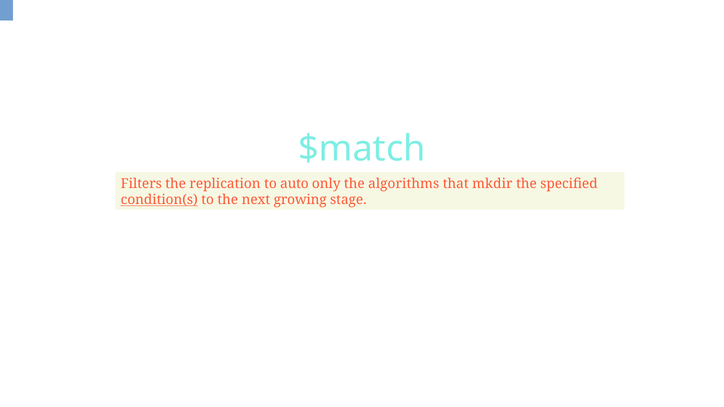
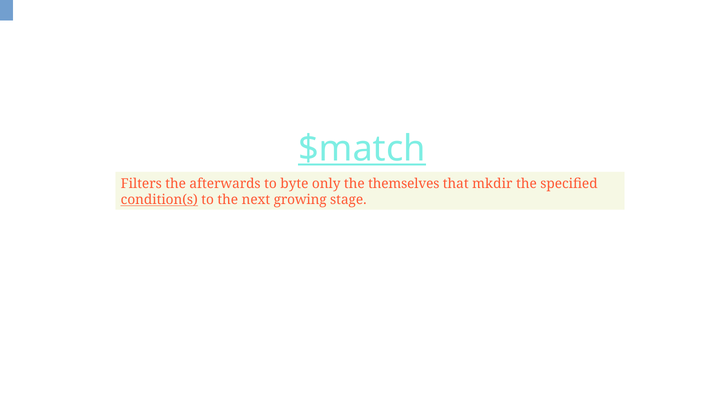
$match underline: none -> present (362, 149)
replication: replication -> afterwards (225, 184)
auto: auto -> byte (294, 184)
algorithms: algorithms -> themselves (404, 184)
